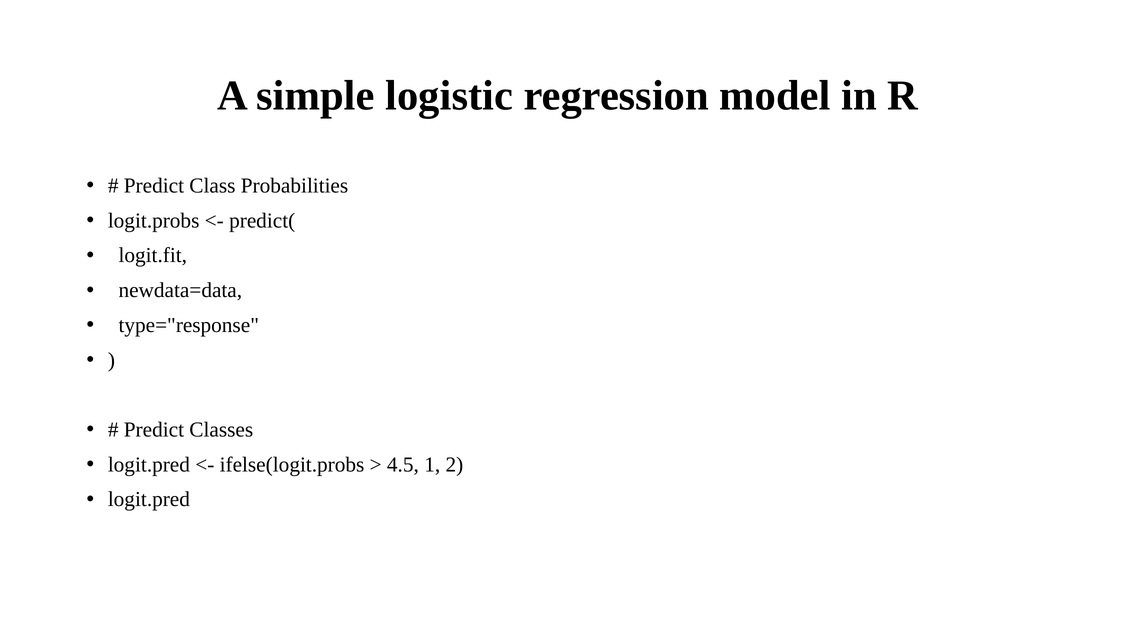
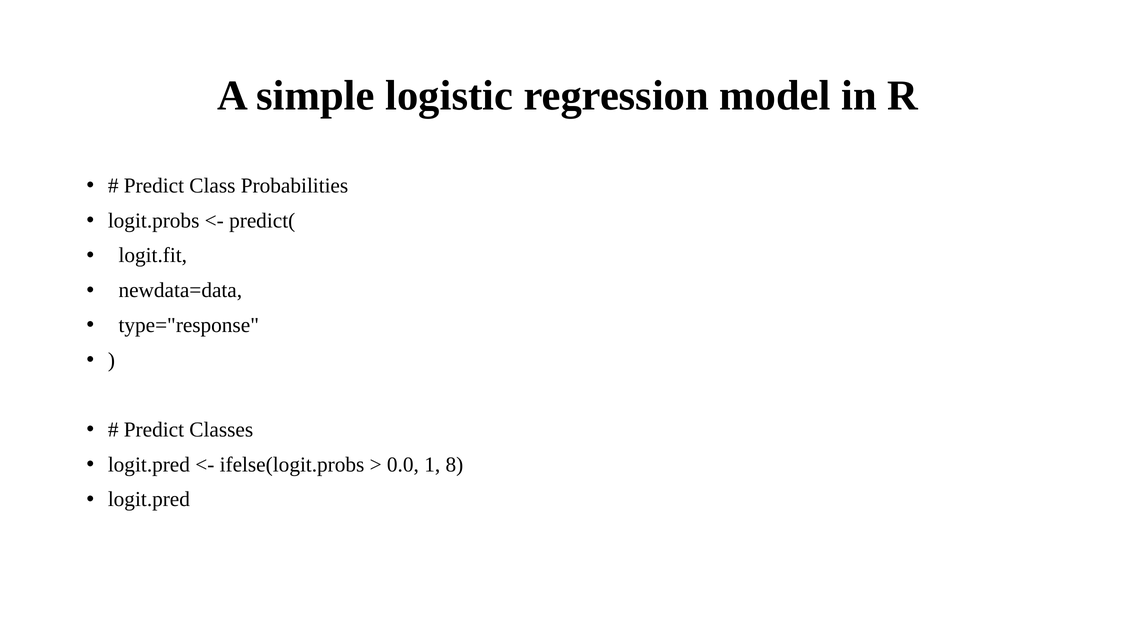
4.5: 4.5 -> 0.0 (403, 465)
2: 2 -> 8 (454, 465)
